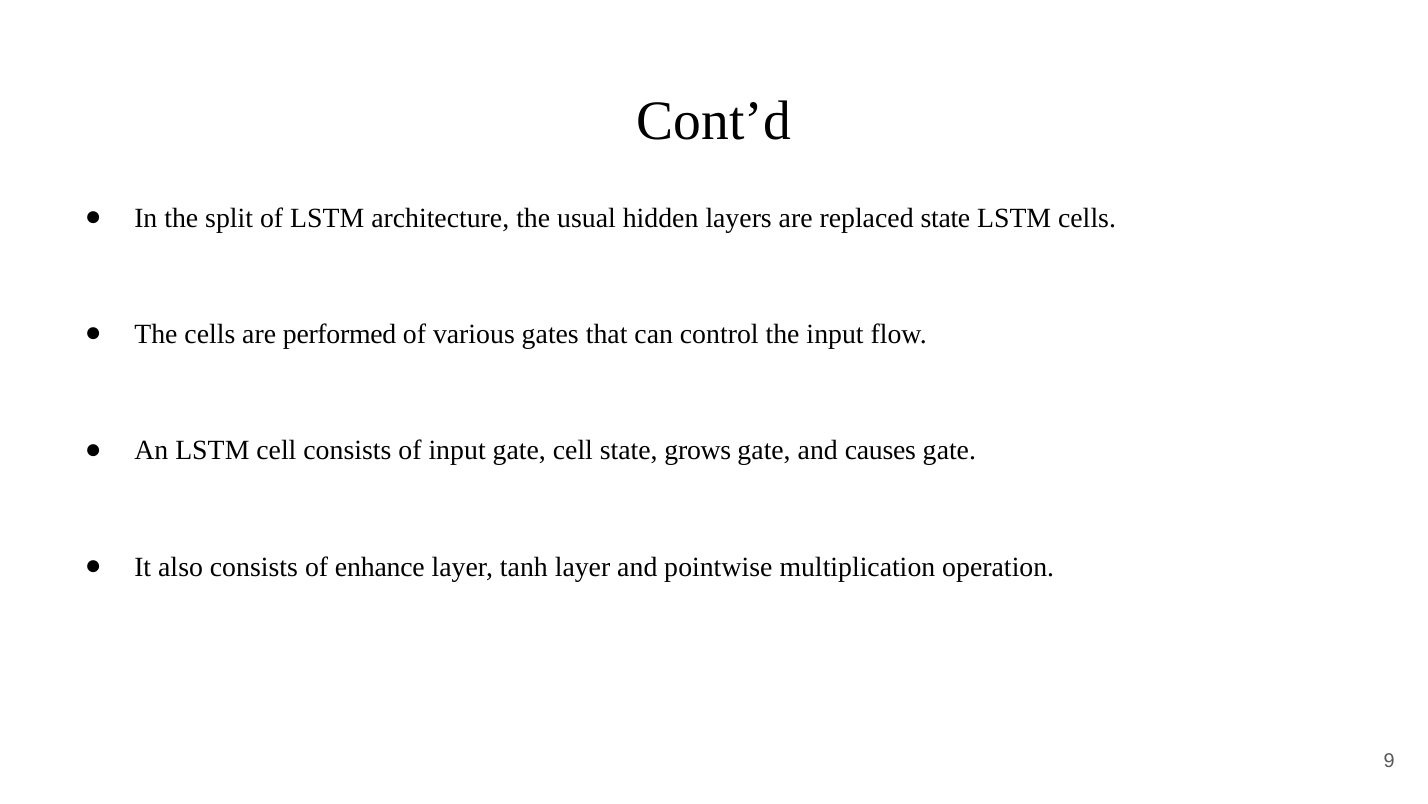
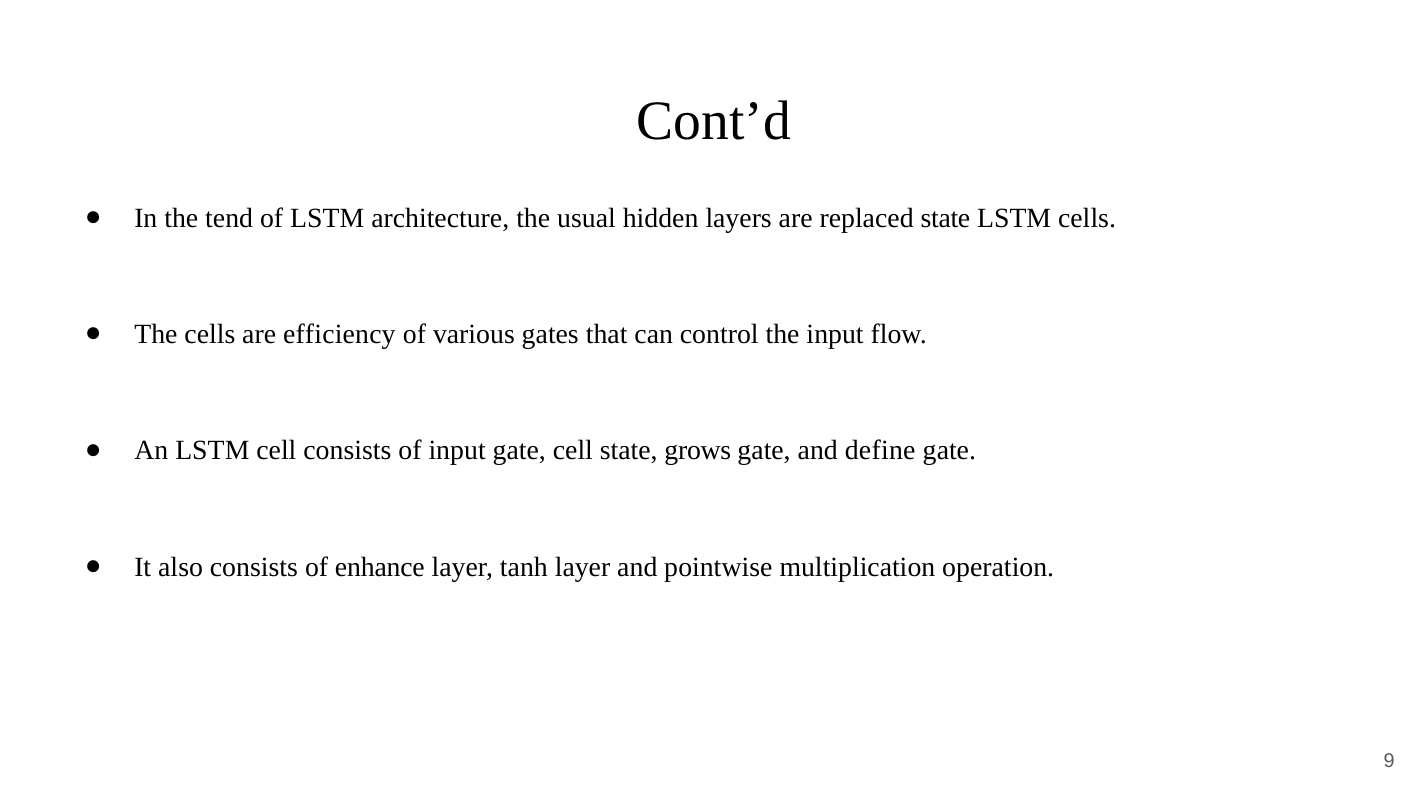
split: split -> tend (229, 218)
performed: performed -> efficiency (339, 334)
causes: causes -> define (880, 450)
